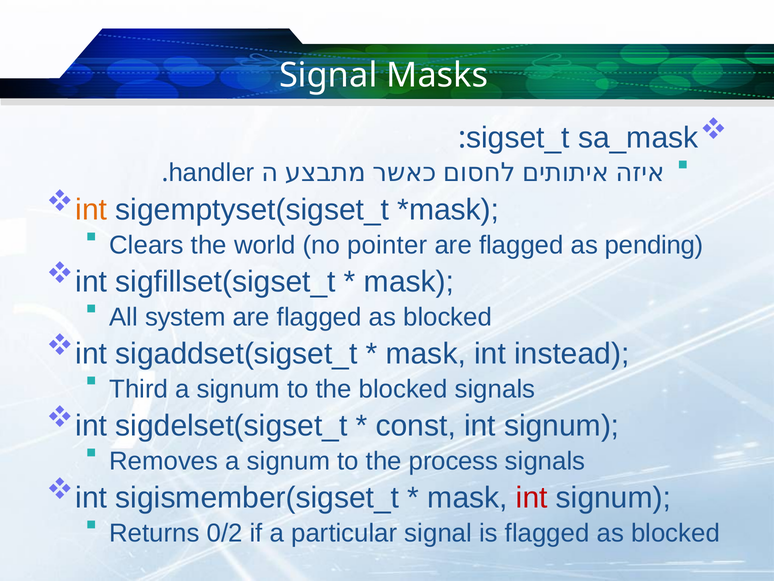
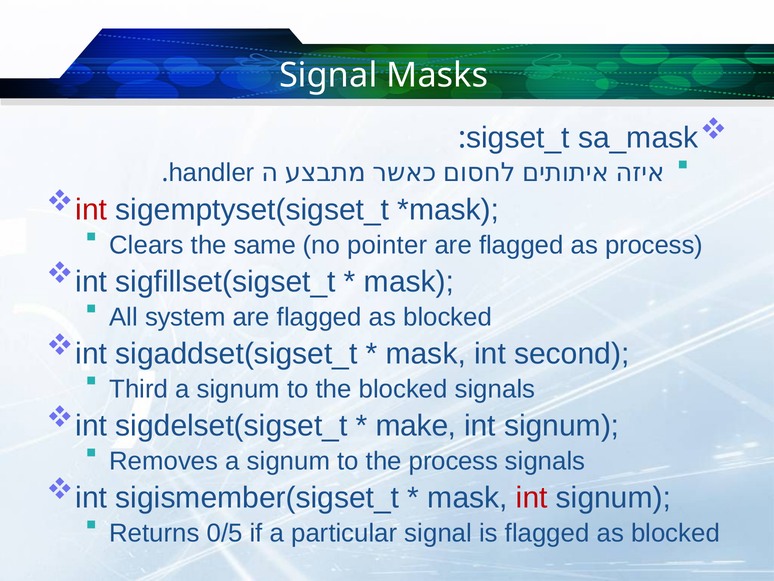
int colour: orange -> red (91, 210)
world: world -> same (265, 245)
as pending: pending -> process (654, 245)
instead: instead -> second (572, 354)
const: const -> make (416, 426)
0/2: 0/2 -> 0/5 (225, 533)
